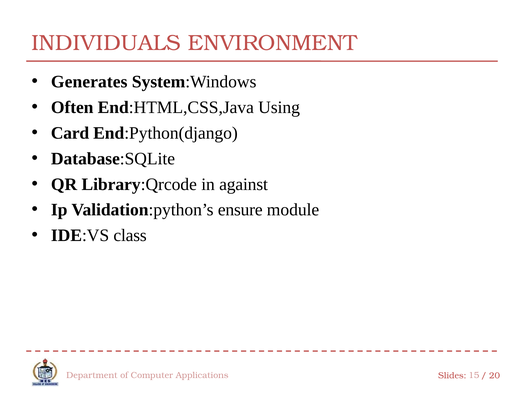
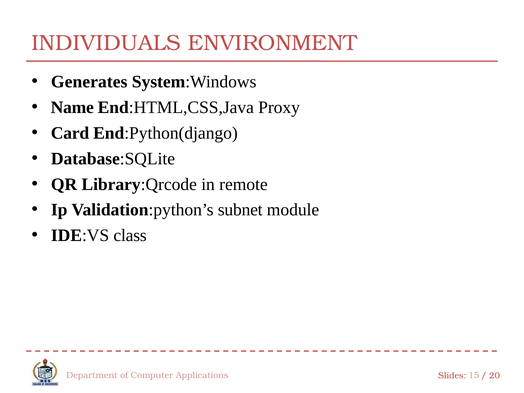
Often: Often -> Name (72, 107)
Using: Using -> Proxy (279, 107)
against: against -> remote (243, 184)
ensure: ensure -> subnet (240, 210)
